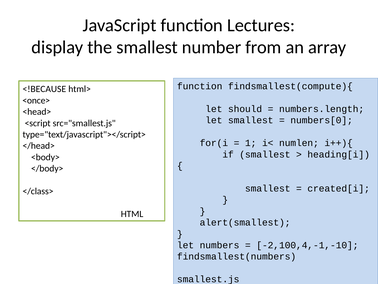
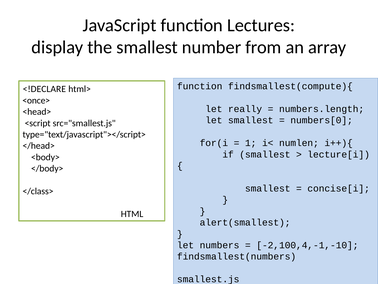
<!BECAUSE: <!BECAUSE -> <!DECLARE (44, 89)
should: should -> really (245, 109)
heading[i: heading[i -> lecture[i (339, 154)
created[i: created[i -> concise[i (339, 188)
